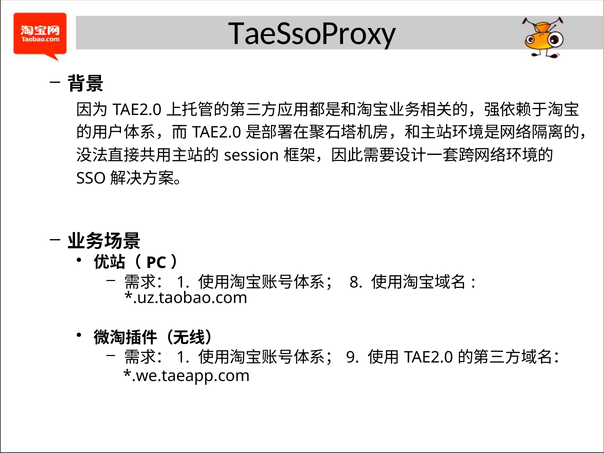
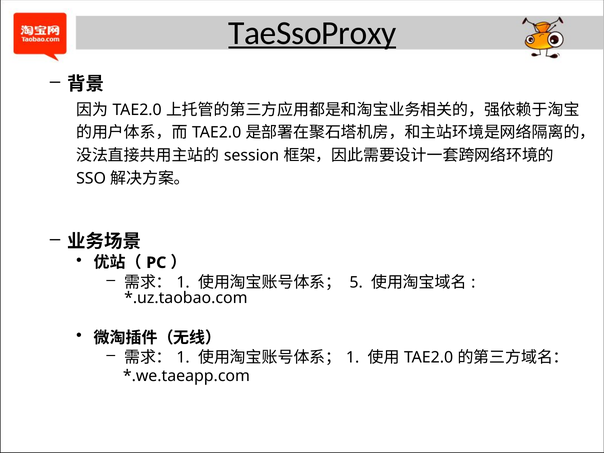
TaeSsoProxy underline: none -> present (312, 33)
8: 8 -> 5 (356, 282)
9: 9 -> 1 (353, 357)
